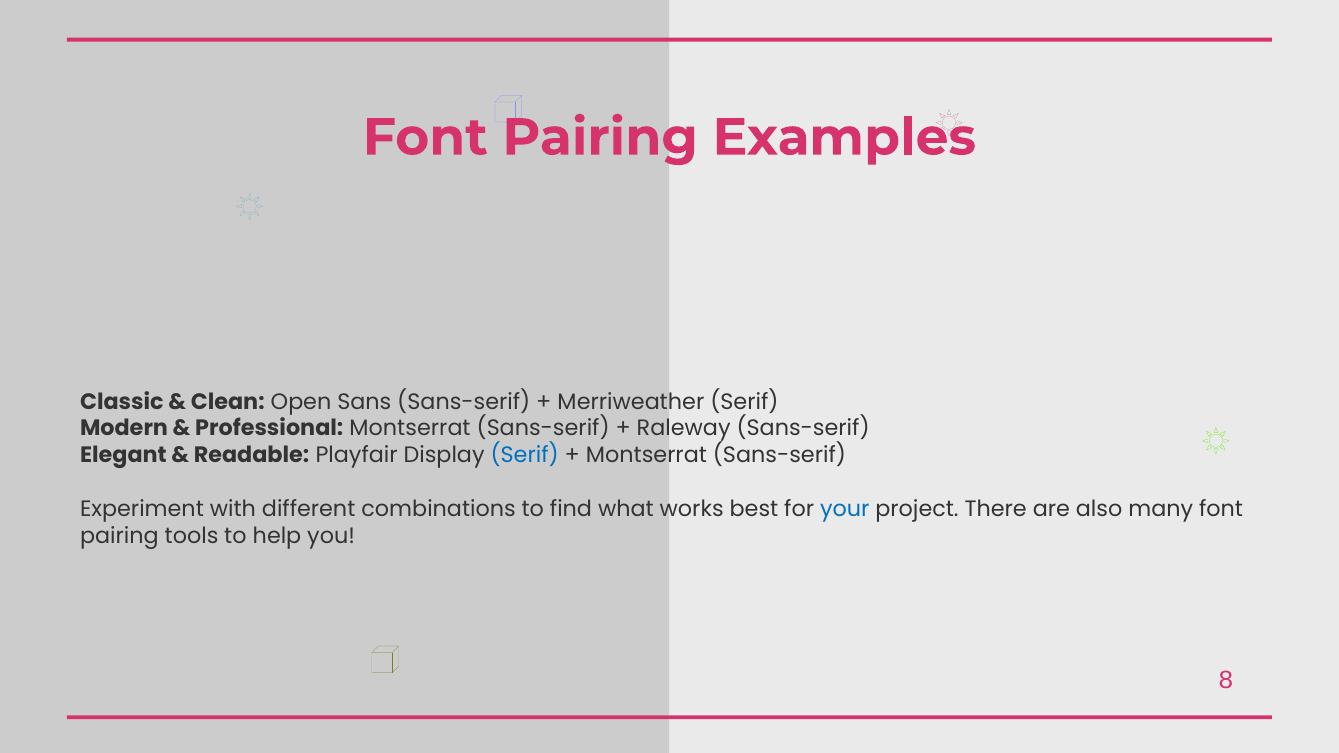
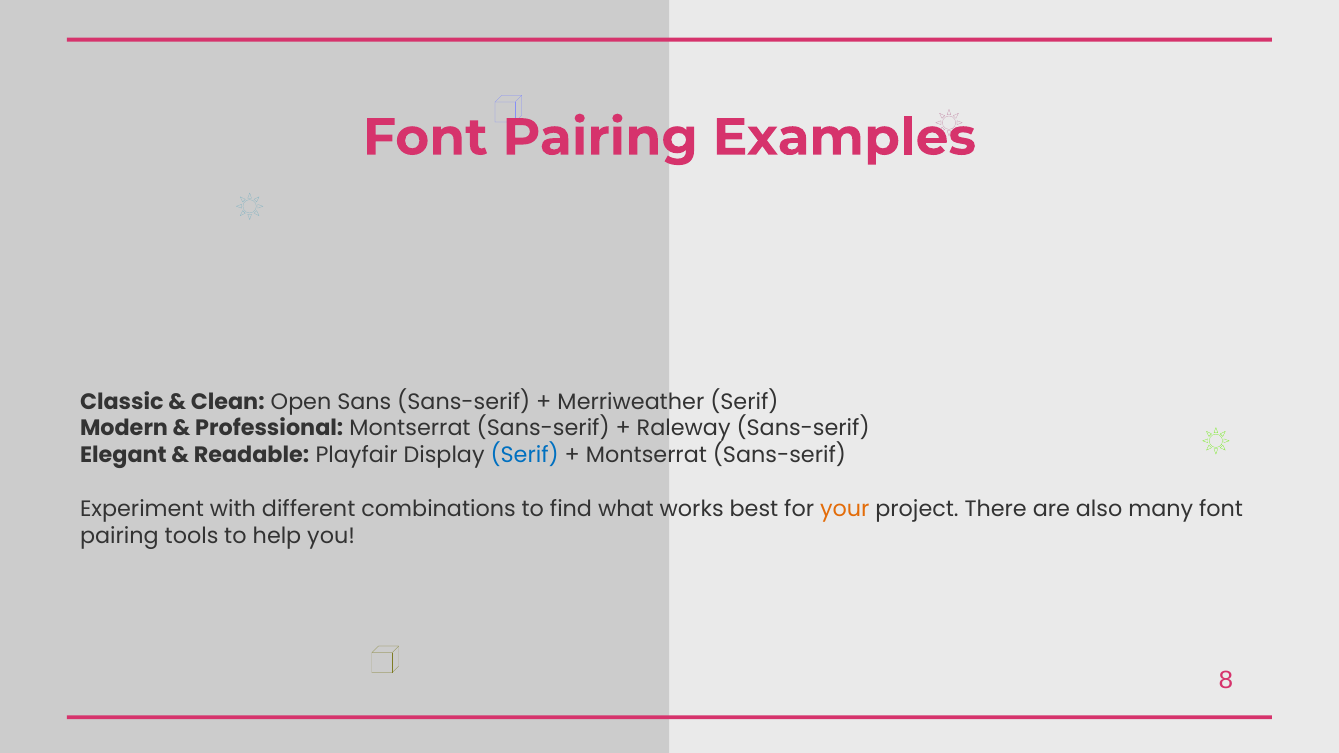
your colour: blue -> orange (845, 509)
